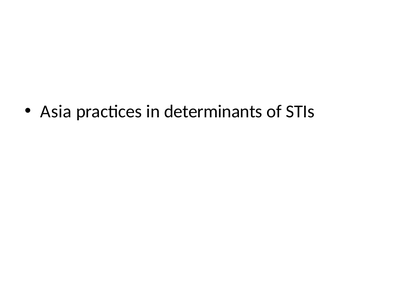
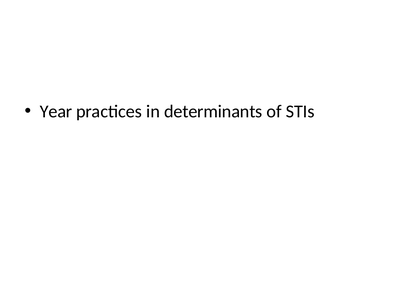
Asia: Asia -> Year (56, 112)
